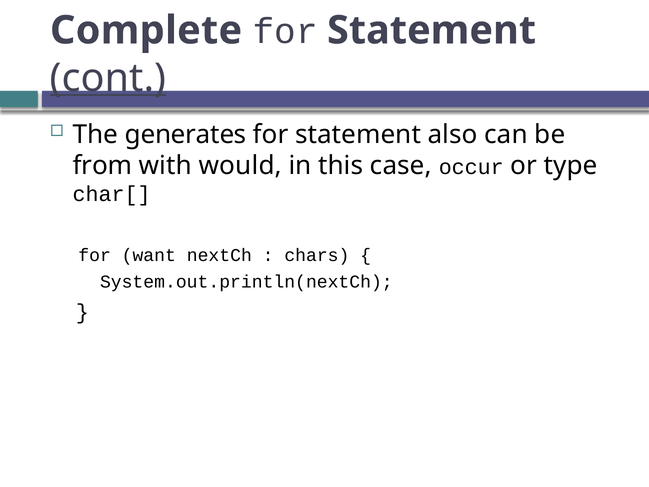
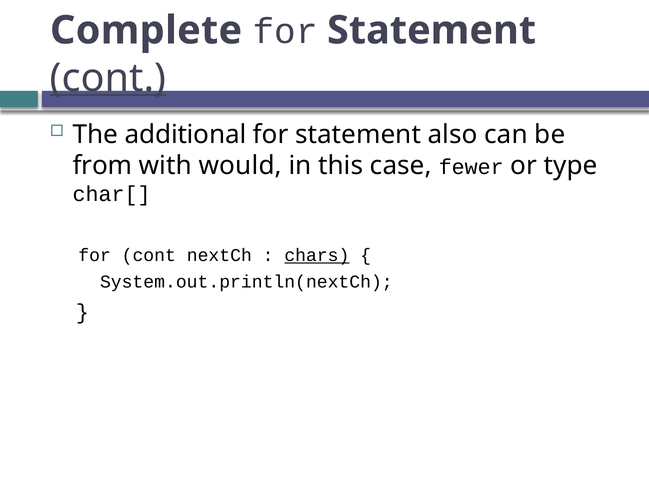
generates: generates -> additional (186, 134)
occur: occur -> fewer (471, 167)
for want: want -> cont (149, 255)
chars underline: none -> present (317, 255)
